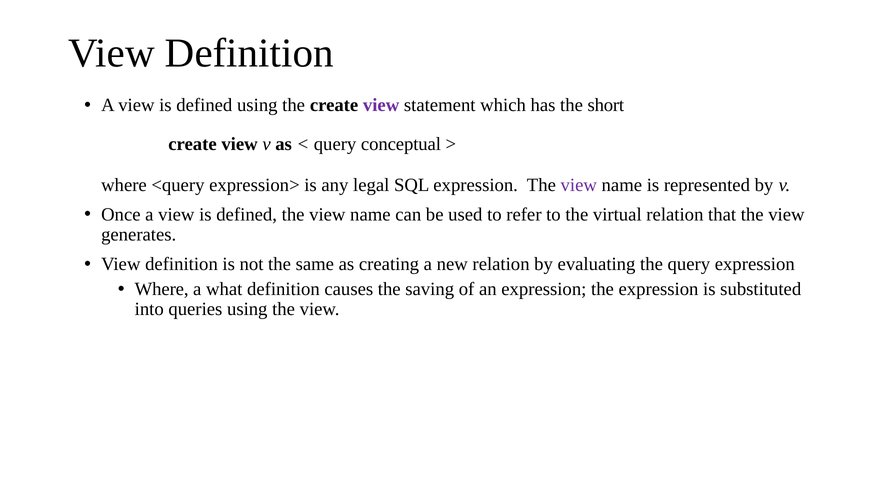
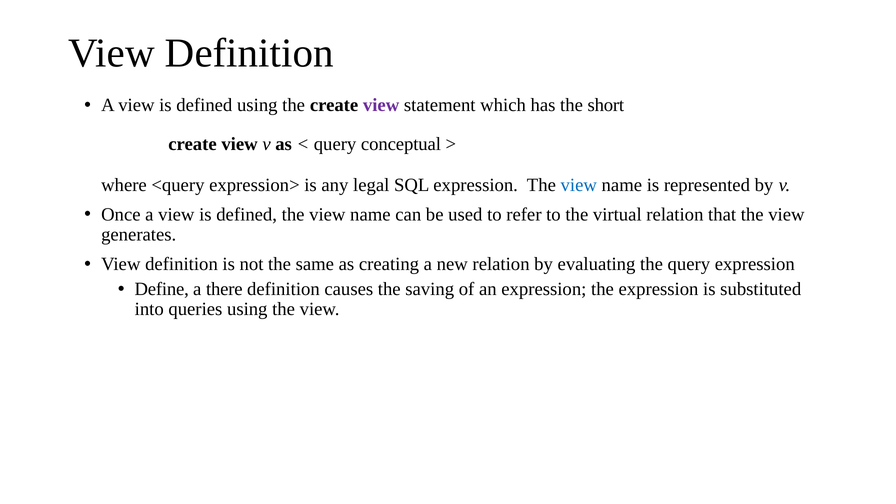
view colour: purple -> blue (579, 185)
Where: Where -> Define (162, 289)
what: what -> there (224, 289)
